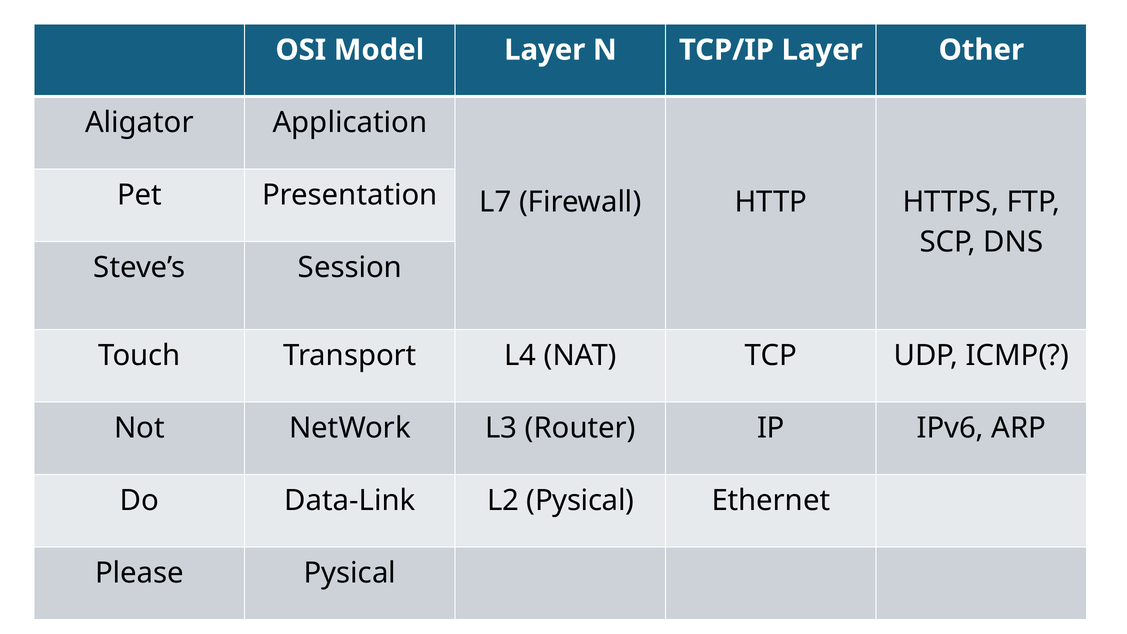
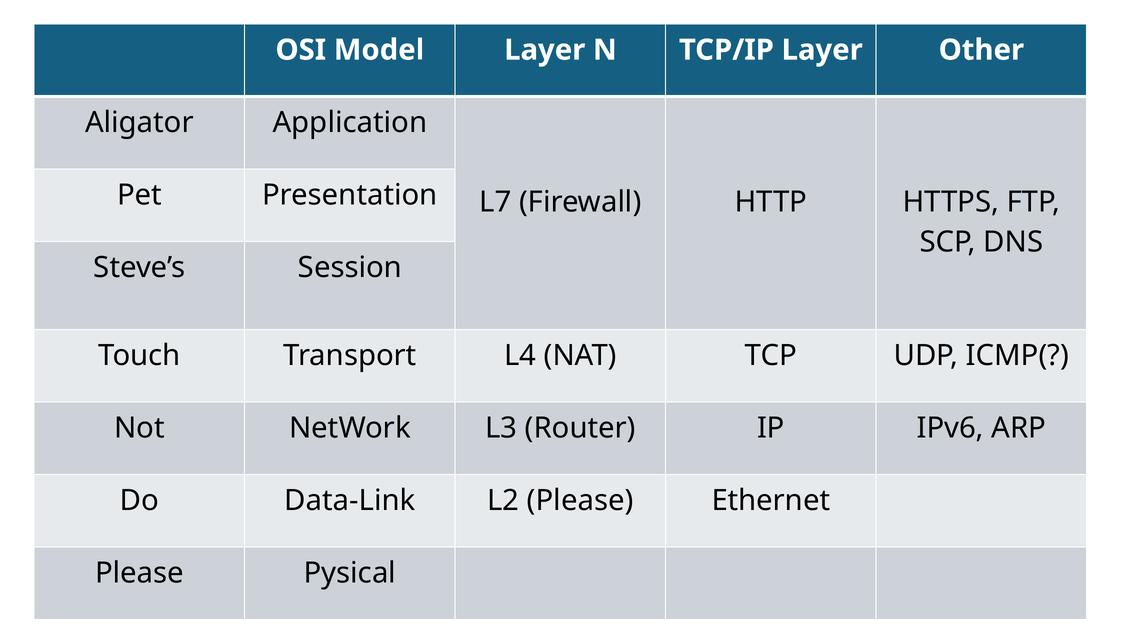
L2 Pysical: Pysical -> Please (580, 500)
